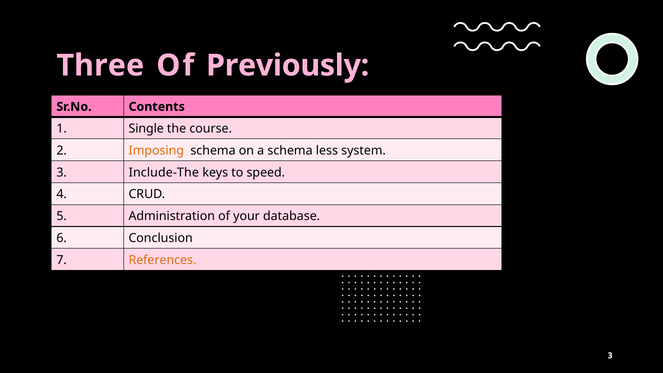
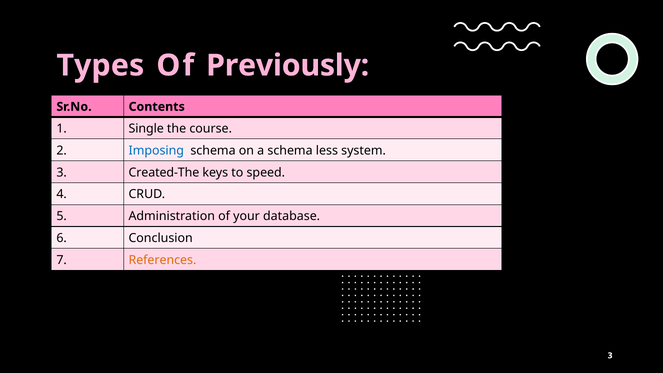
Three: Three -> Types (100, 65)
Imposing colour: orange -> blue (156, 150)
Include-The: Include-The -> Created-The (164, 172)
